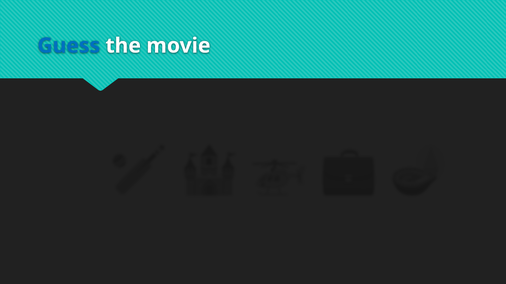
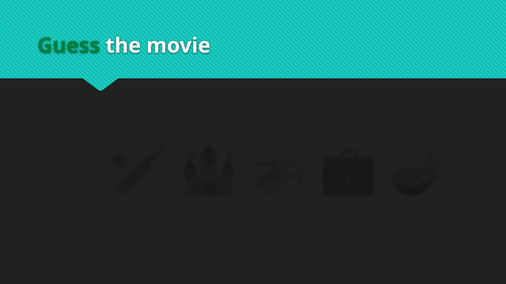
Guess colour: blue -> green (69, 46)
